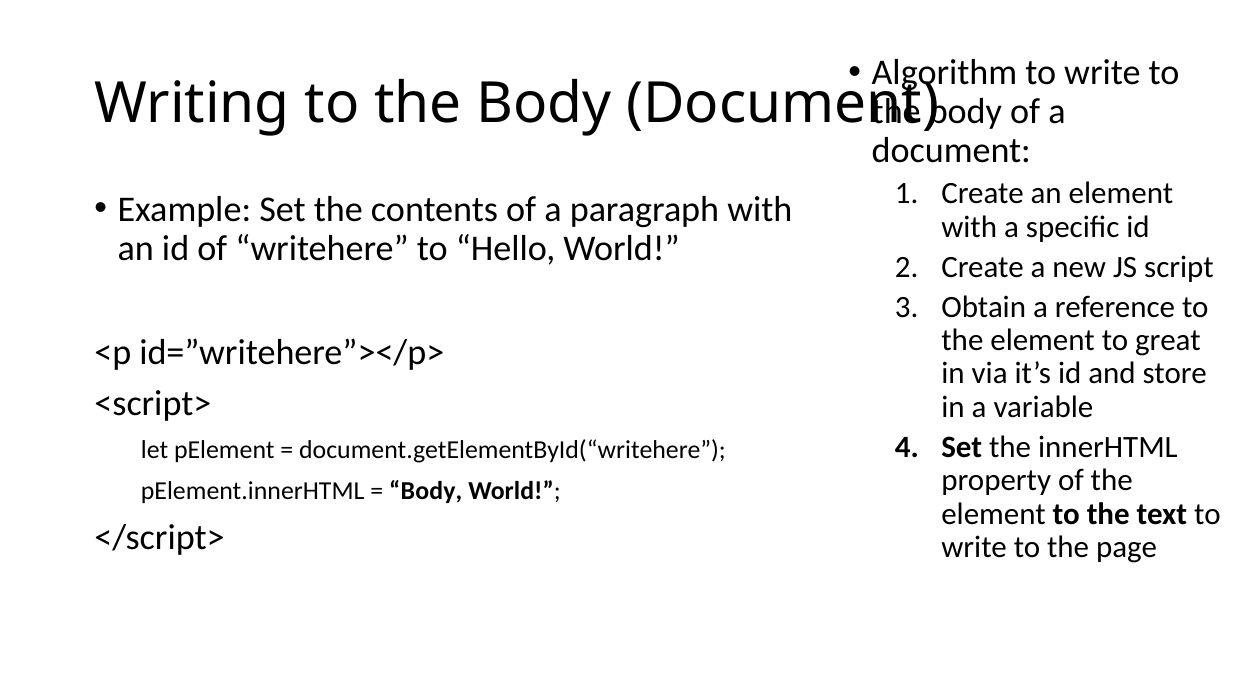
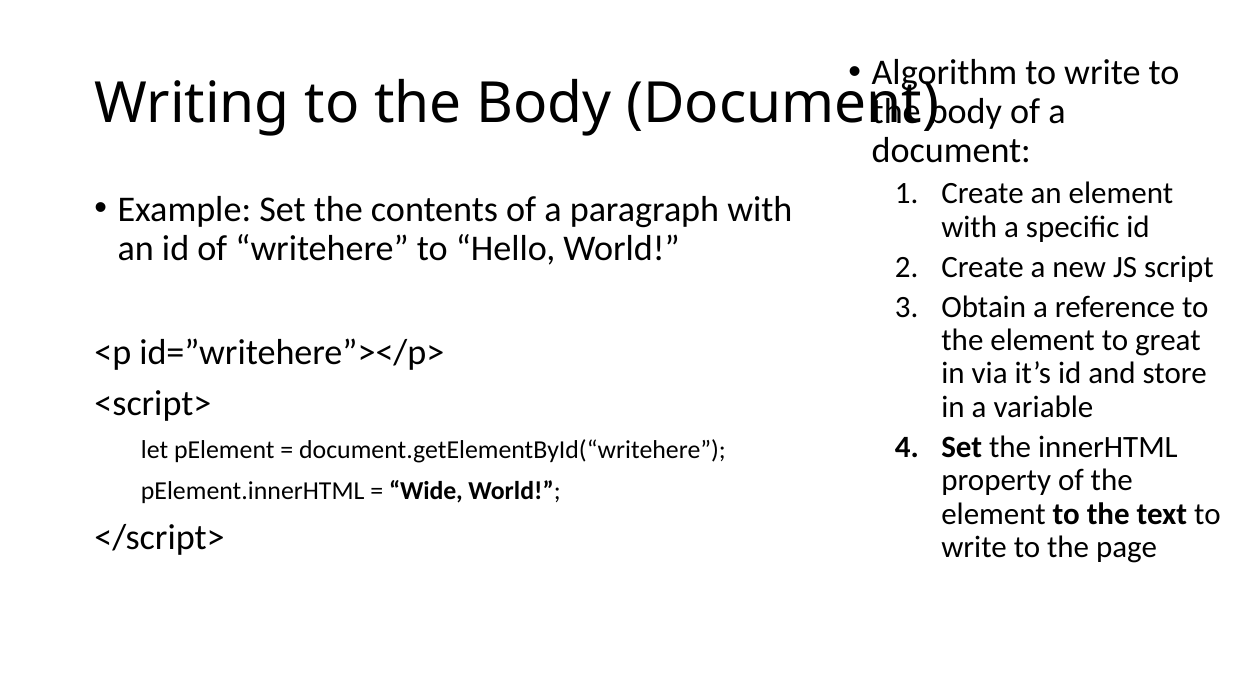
Body: Body -> Wide (426, 491)
